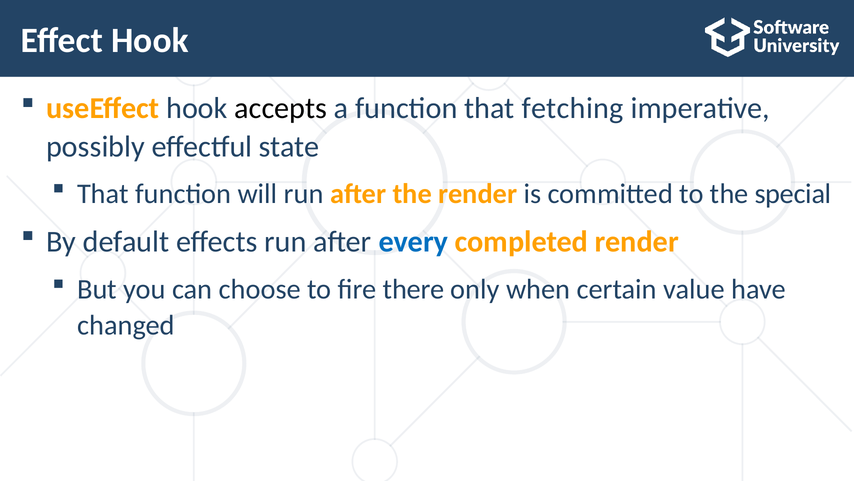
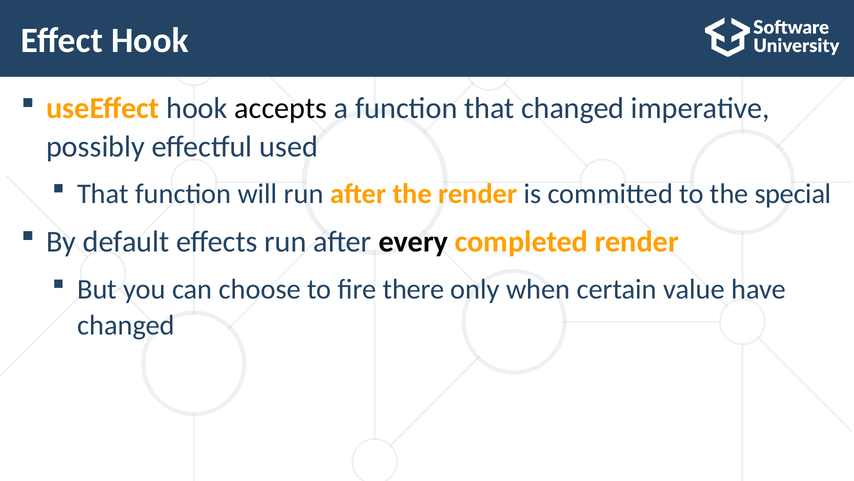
that fetching: fetching -> changed (573, 108)
state: state -> used (289, 146)
every colour: blue -> black (413, 242)
